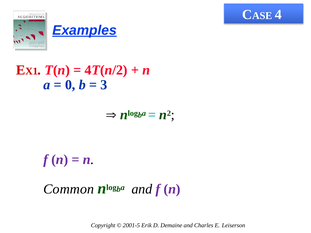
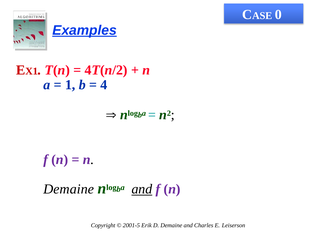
4: 4 -> 0 (278, 15)
0: 0 -> 1 (70, 85)
3: 3 -> 4 (104, 85)
Common: Common -> Demaine (69, 189)
and underline: none -> present (142, 189)
